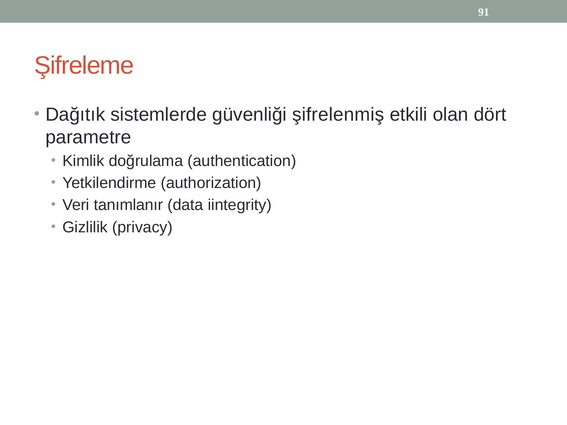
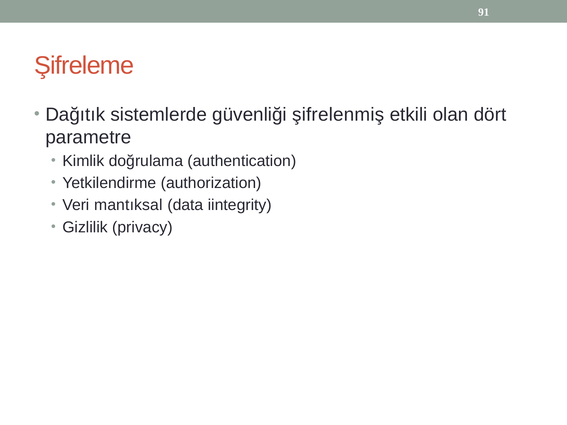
tanımlanır: tanımlanır -> mantıksal (128, 205)
